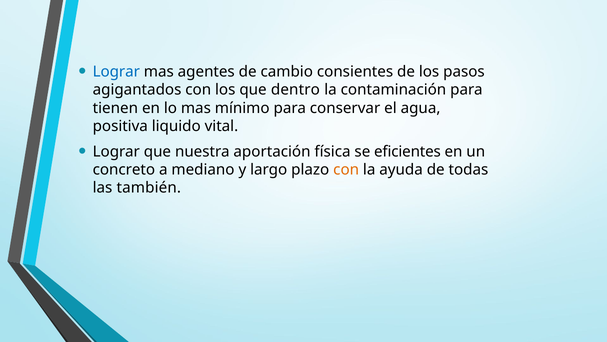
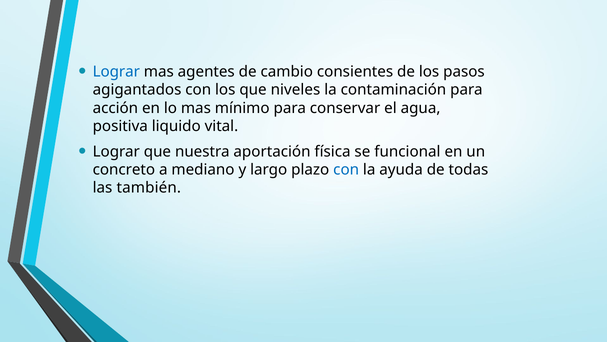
dentro: dentro -> niveles (295, 90)
tienen: tienen -> acción (115, 108)
eficientes: eficientes -> funcional (407, 151)
con colour: orange -> blue (346, 169)
